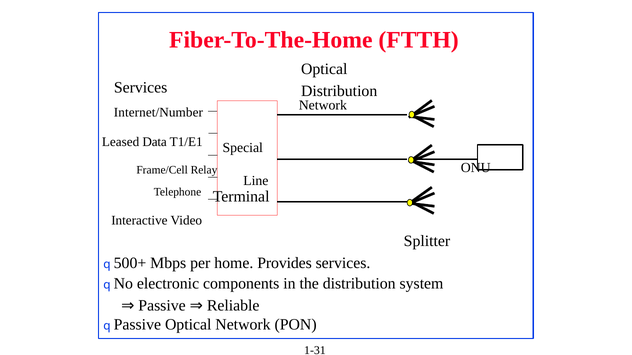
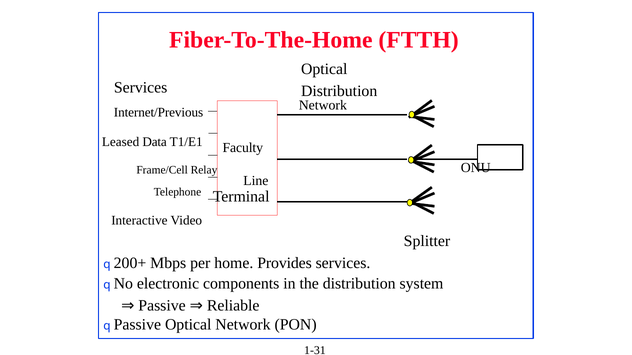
Internet/Number: Internet/Number -> Internet/Previous (158, 113)
T1/E1 Special: Special -> Faculty (243, 148)
500+: 500+ -> 200+ (130, 263)
